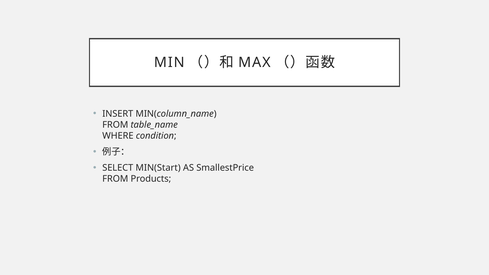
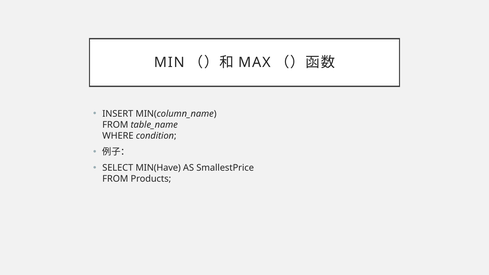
MIN(Start: MIN(Start -> MIN(Have (158, 168)
